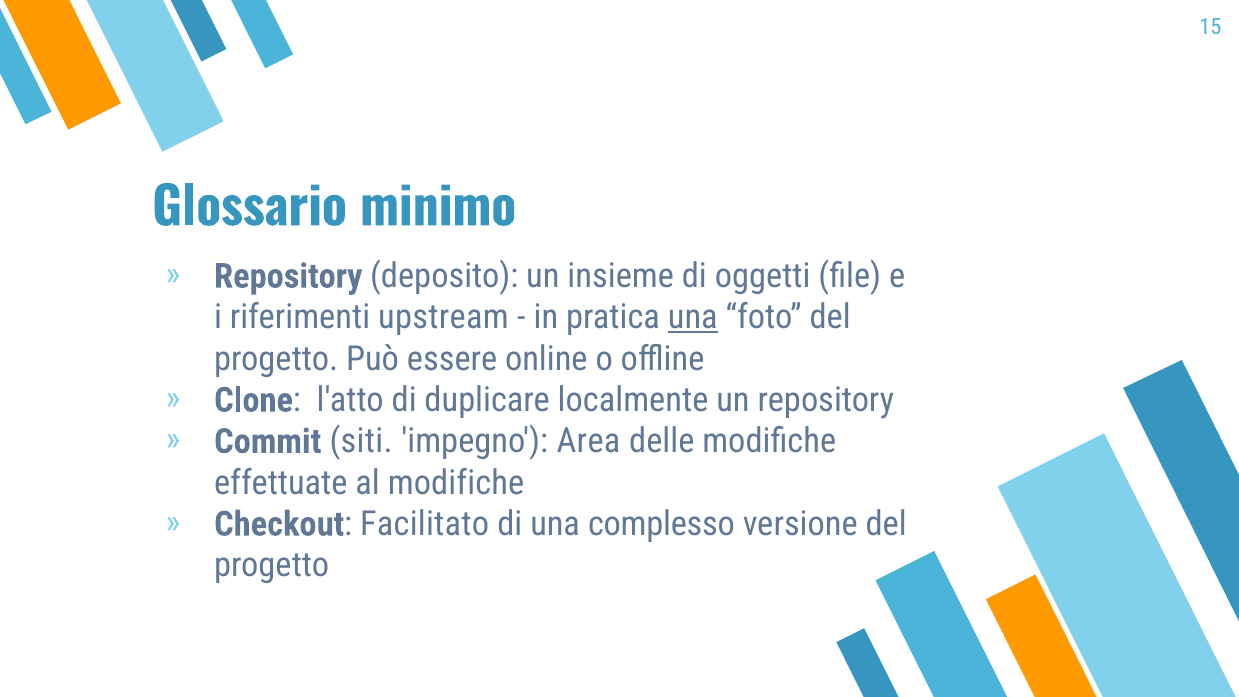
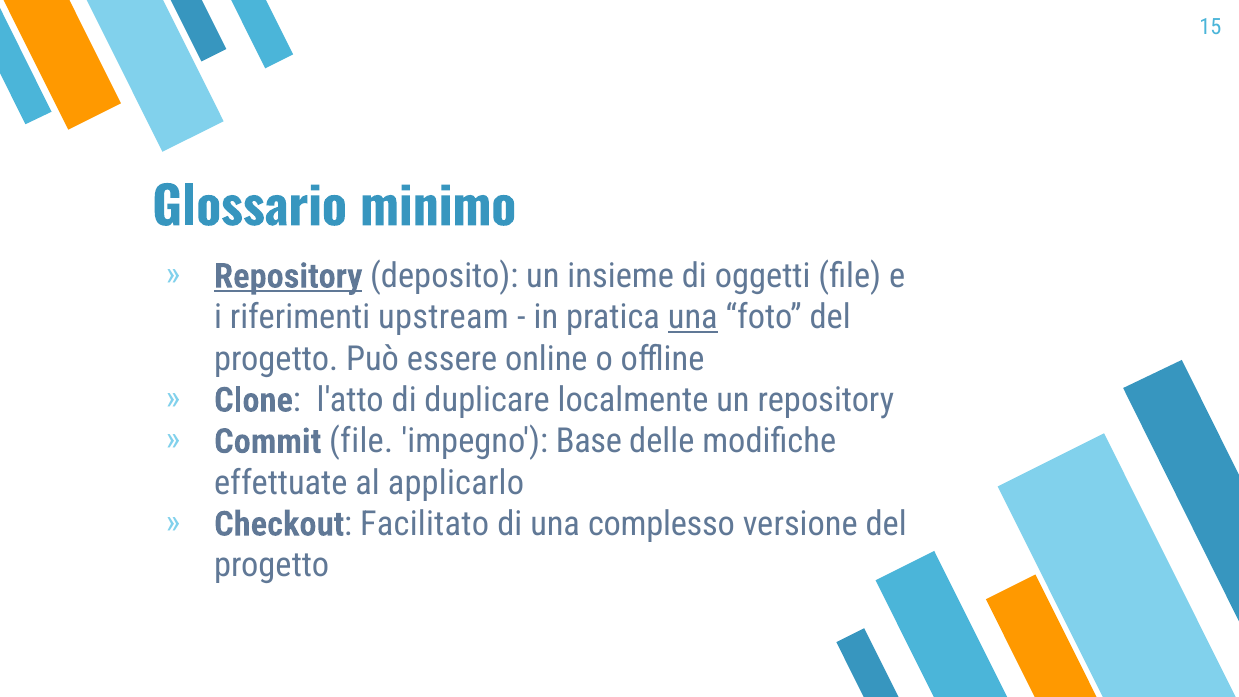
Repository underline: none -> present (288, 276)
Commit siti: siti -> file (361, 442)
Area: Area -> Base (589, 442)
al modifiche: modifiche -> applicarlo (456, 483)
